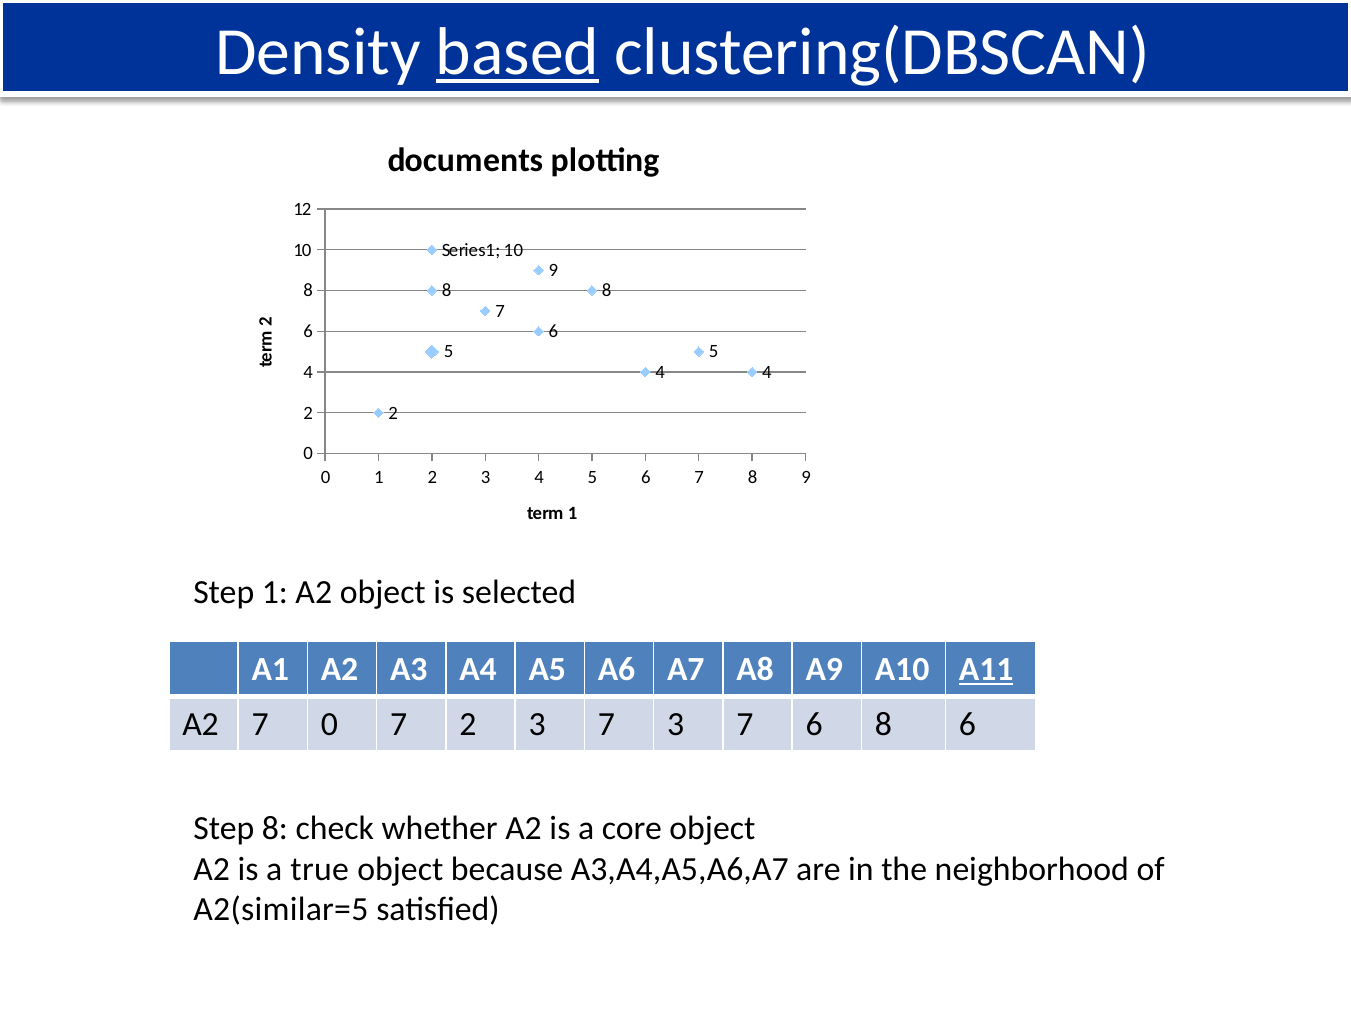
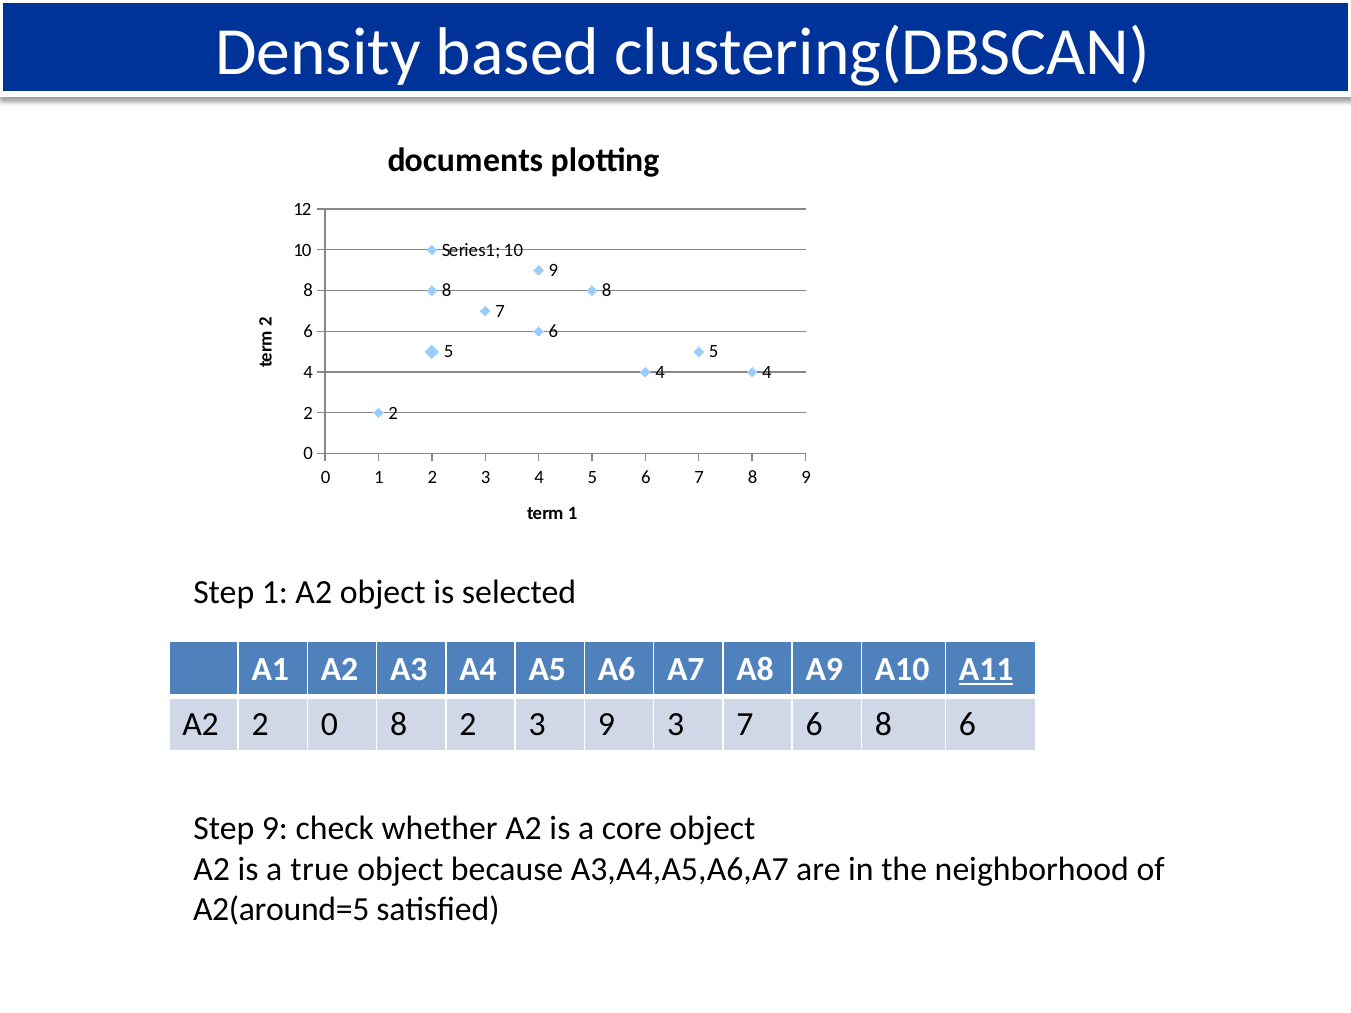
based underline: present -> none (518, 52)
A2 7: 7 -> 2 (260, 724)
0 7: 7 -> 8 (399, 724)
2 3 7: 7 -> 9 (606, 724)
Step 8: 8 -> 9 (275, 829)
A2(similar=5: A2(similar=5 -> A2(around=5 (281, 910)
